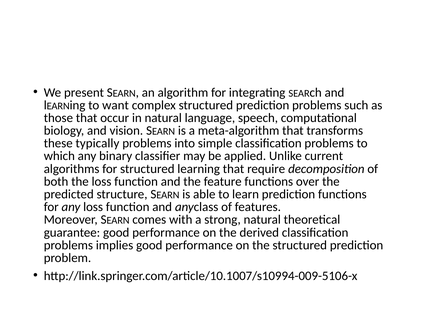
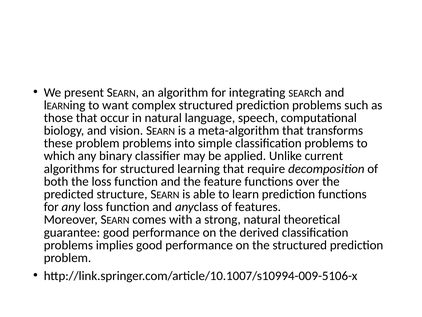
these typically: typically -> problem (98, 143)
